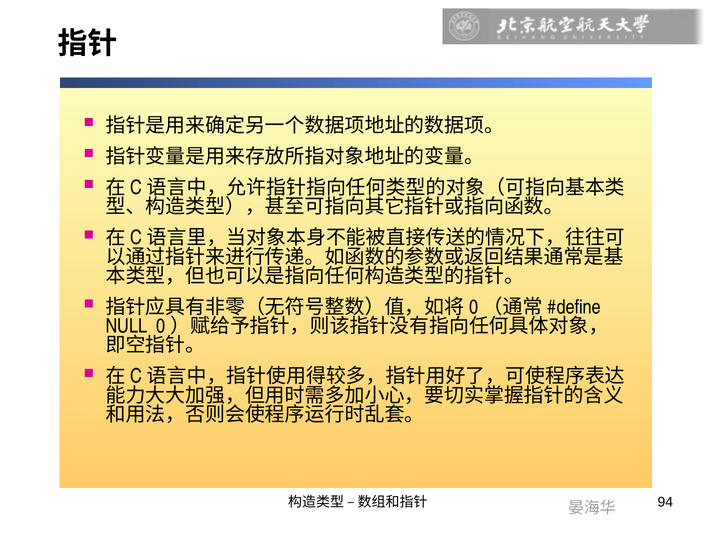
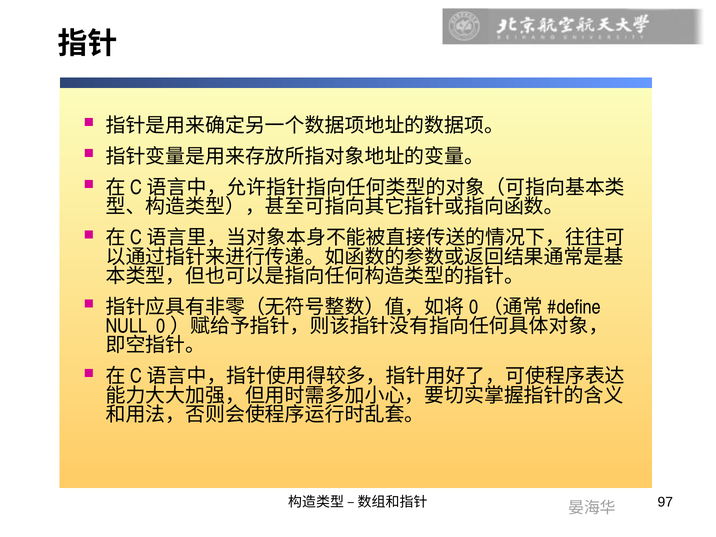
94: 94 -> 97 (665, 502)
